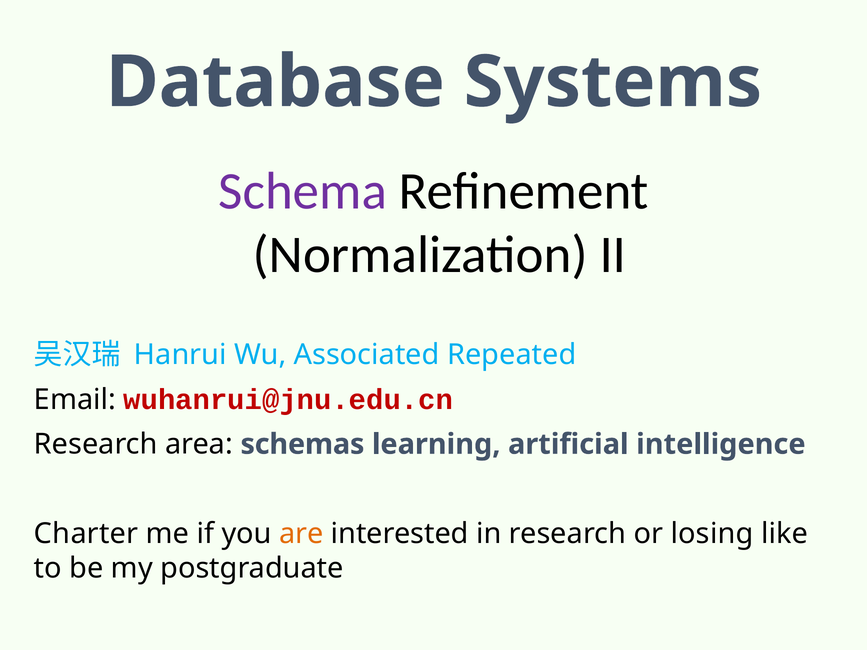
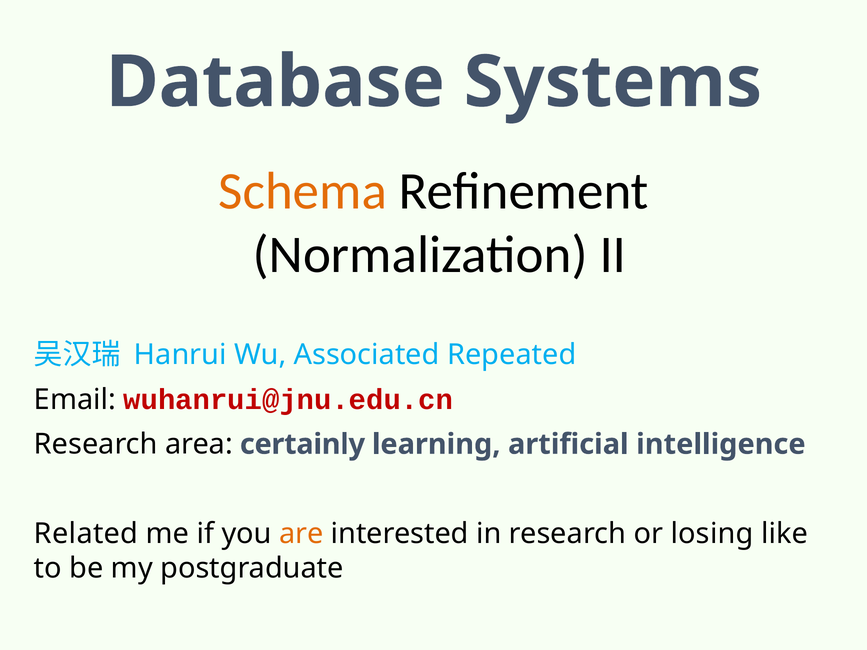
Schema colour: purple -> orange (303, 191)
schemas: schemas -> certainly (302, 444)
Charter: Charter -> Related (86, 534)
